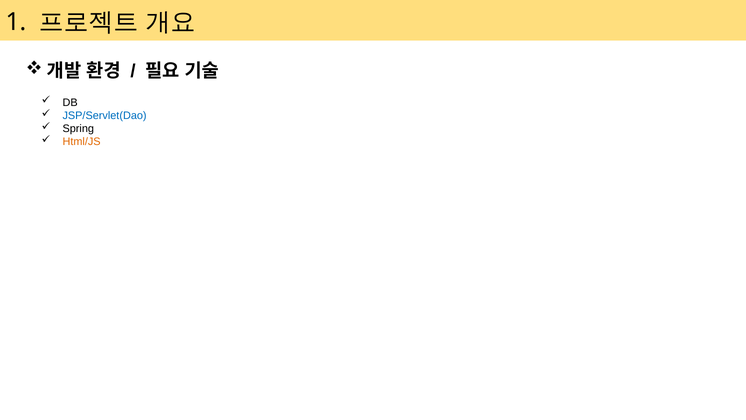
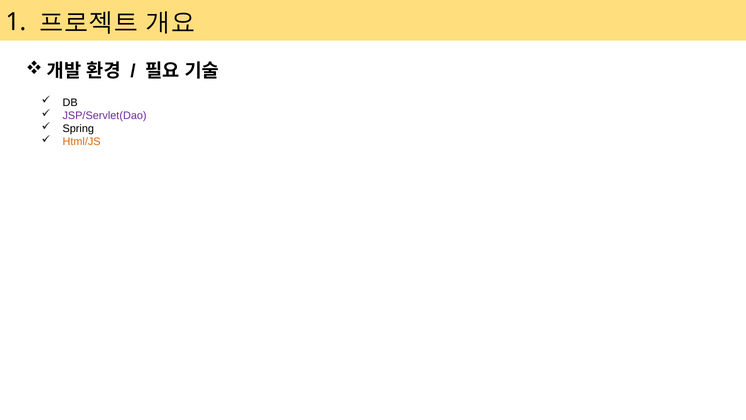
JSP/Servlet(Dao colour: blue -> purple (105, 116)
